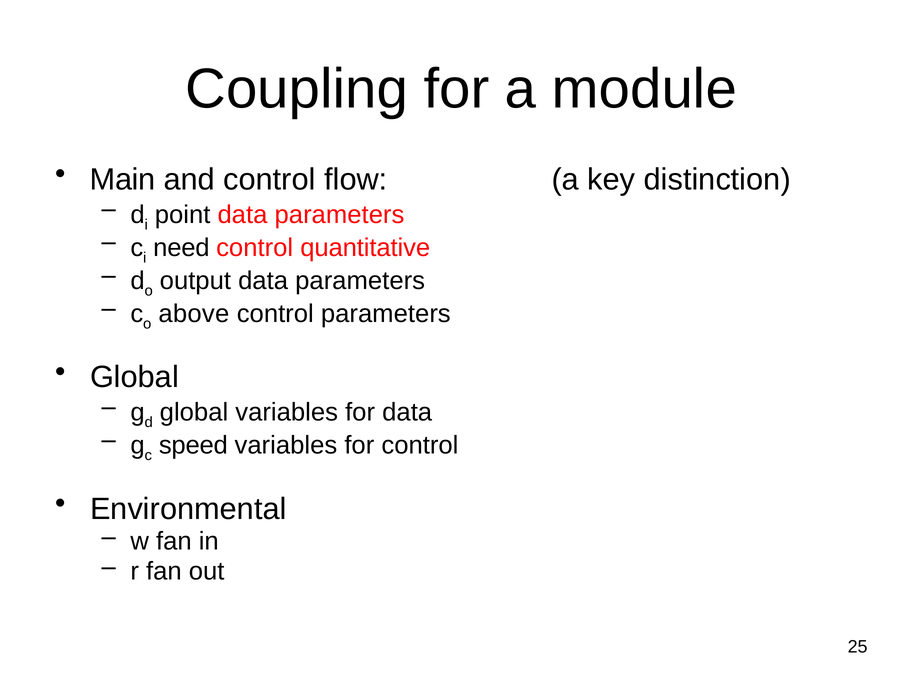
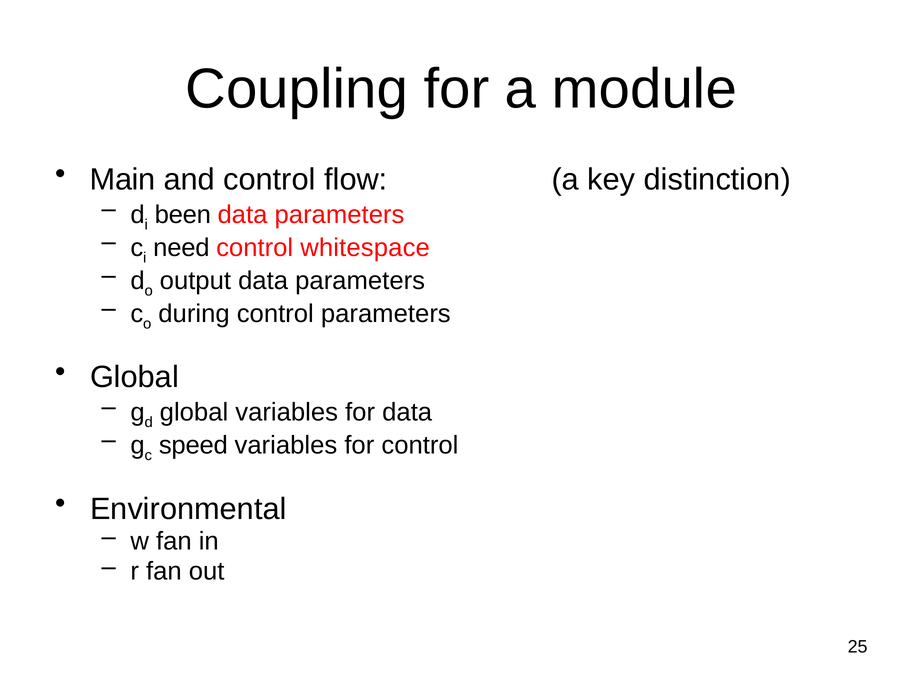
point: point -> been (183, 215)
quantitative: quantitative -> whitespace (365, 248)
above: above -> during (194, 314)
